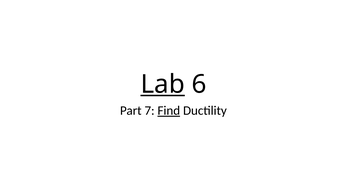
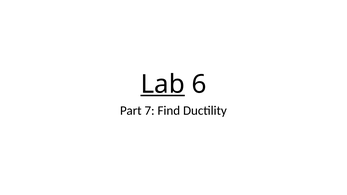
Find underline: present -> none (169, 111)
